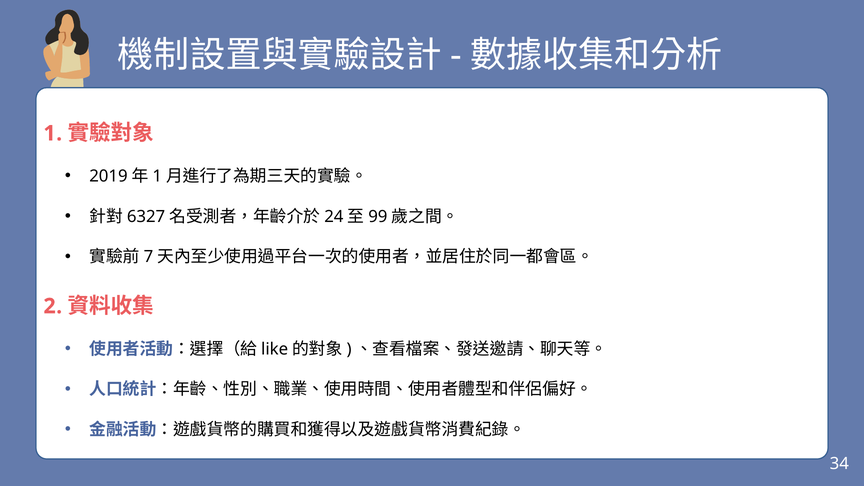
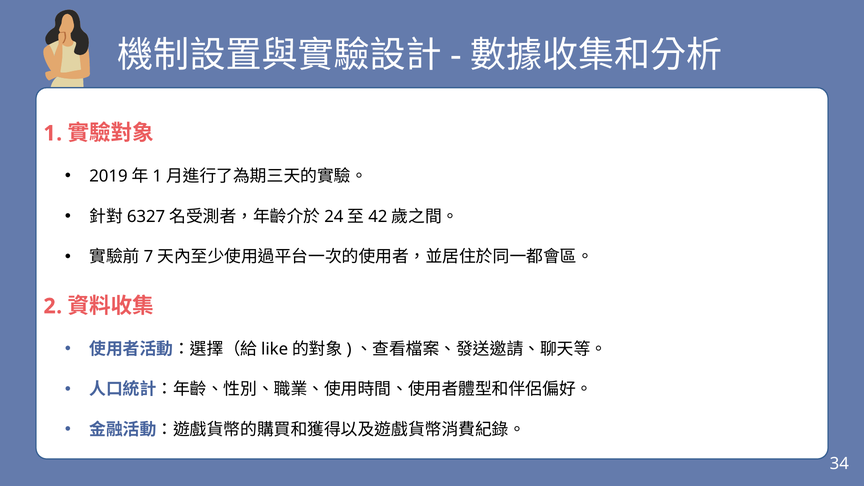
99: 99 -> 42 (378, 217)
